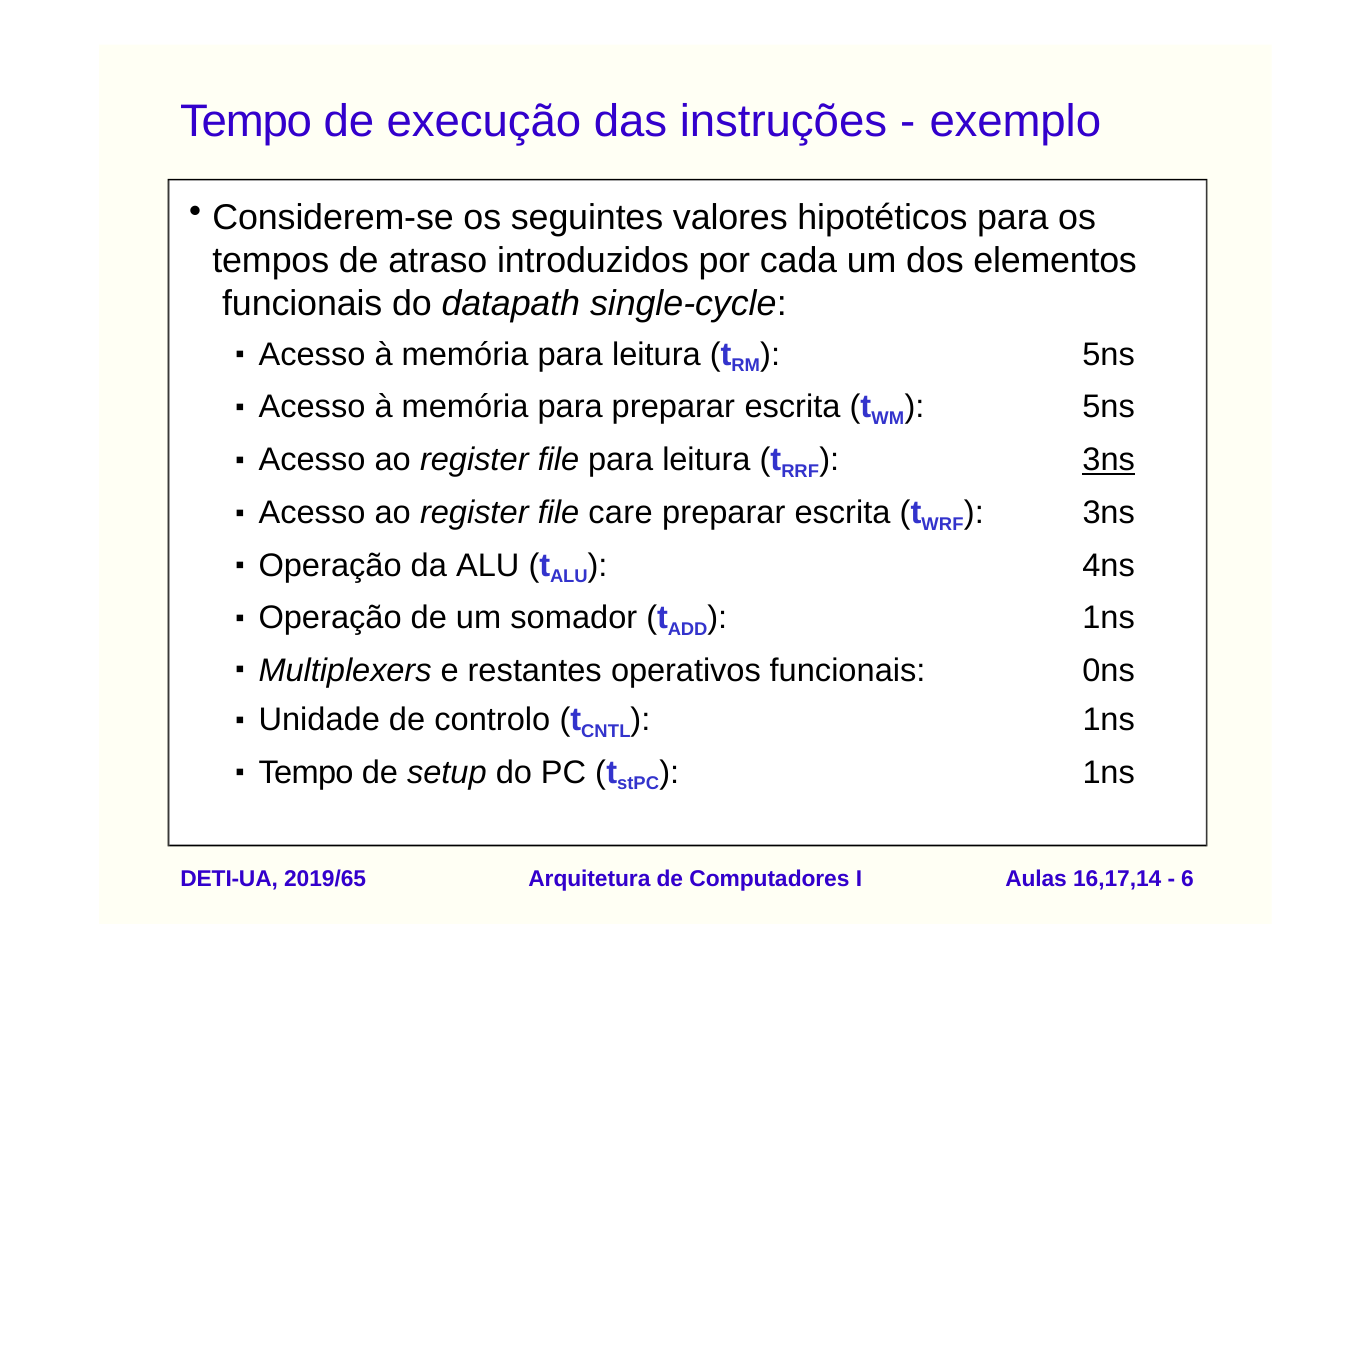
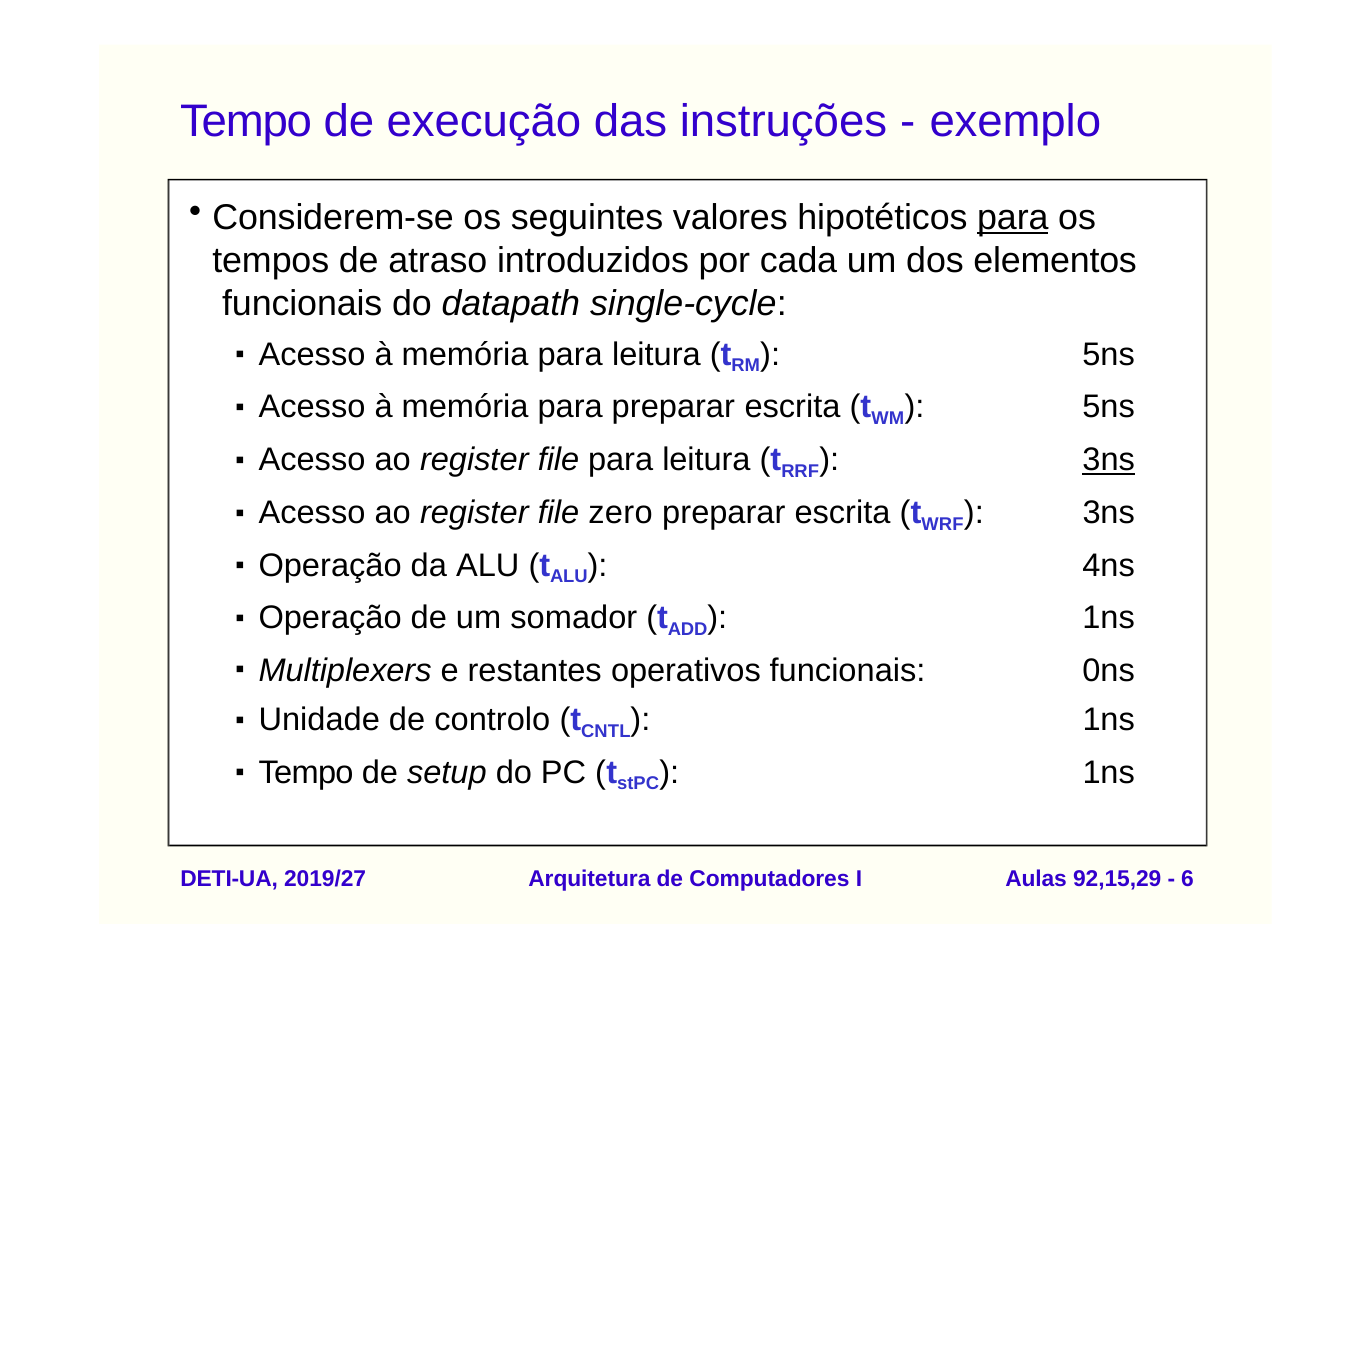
para underline: none -> present (1013, 218)
care: care -> zero (620, 513)
2019/65: 2019/65 -> 2019/27 (325, 879)
16,17,14: 16,17,14 -> 92,15,29 (1117, 879)
